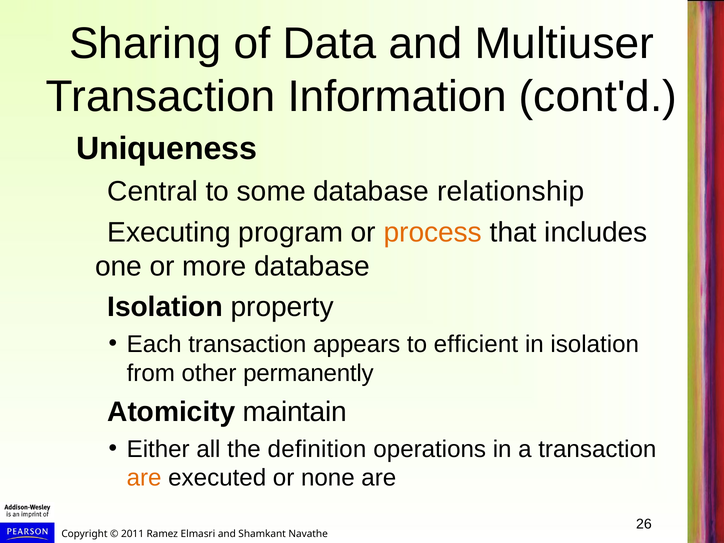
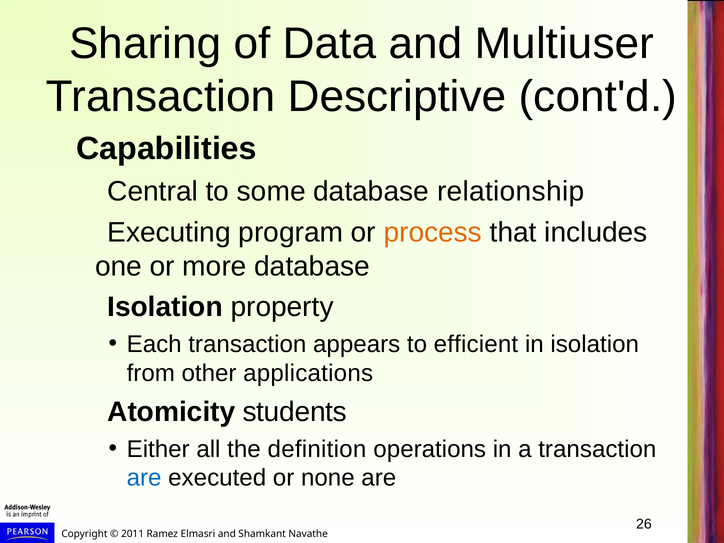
Information: Information -> Descriptive (397, 96)
Uniqueness: Uniqueness -> Capabilities (166, 149)
permanently: permanently -> applications (308, 373)
maintain: maintain -> students (295, 412)
are colour: orange -> blue (144, 478)
